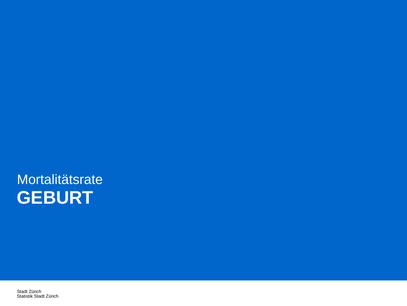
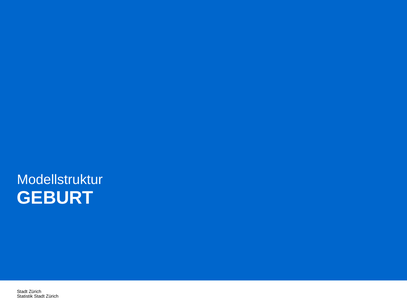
Mortalitätsrate: Mortalitätsrate -> Modellstruktur (60, 179)
